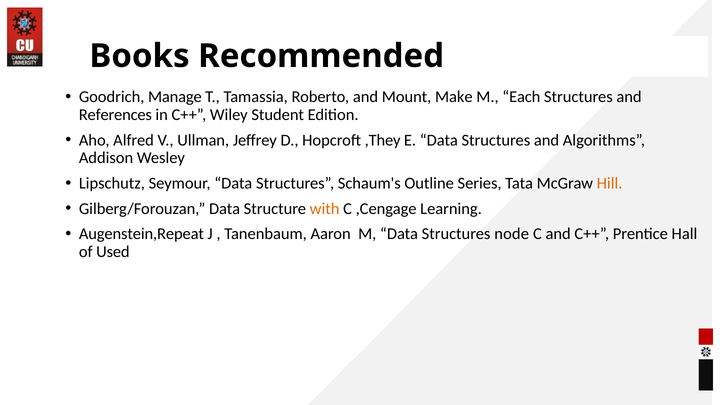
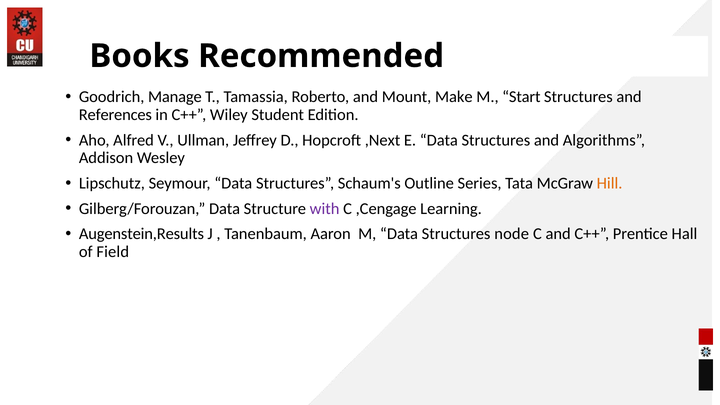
Each: Each -> Start (521, 97)
,They: ,They -> ,Next (383, 140)
with colour: orange -> purple (325, 209)
Augenstein,Repeat: Augenstein,Repeat -> Augenstein,Results (141, 234)
Used: Used -> Field (113, 252)
